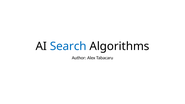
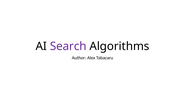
Search colour: blue -> purple (68, 46)
